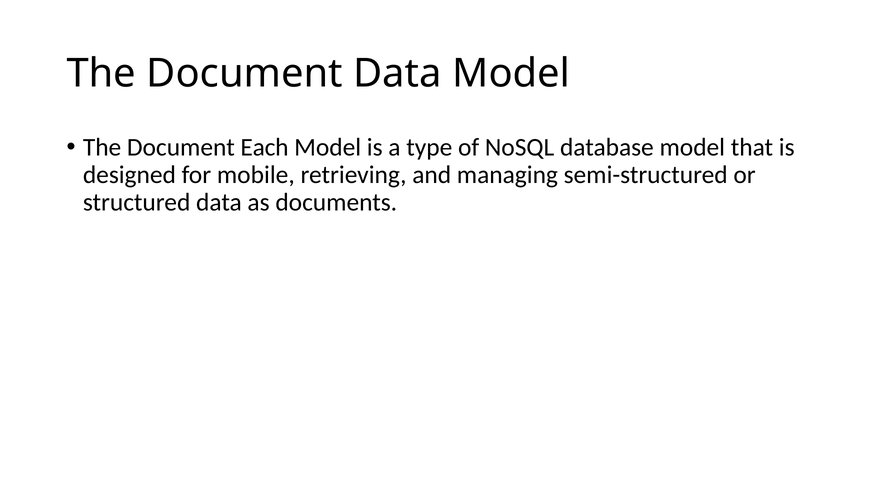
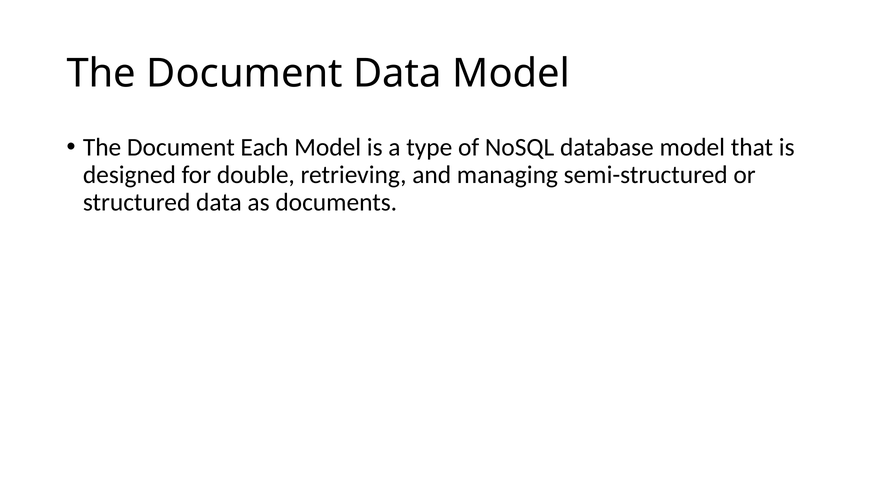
mobile: mobile -> double (256, 175)
